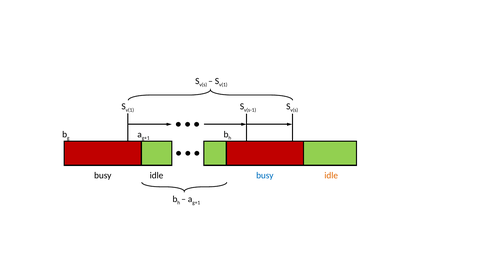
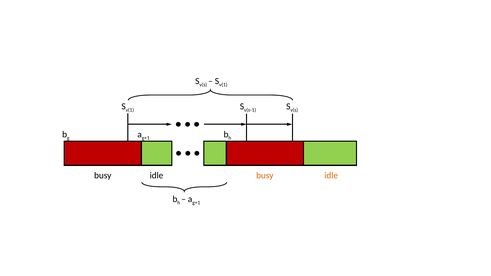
busy colour: blue -> orange (265, 175)
